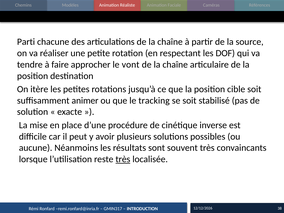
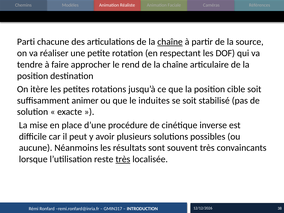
chaîne underline: none -> present (170, 42)
vont: vont -> rend (131, 65)
tracking: tracking -> induites (154, 101)
